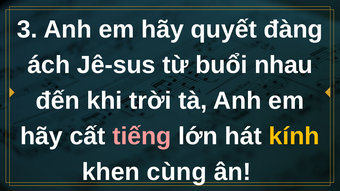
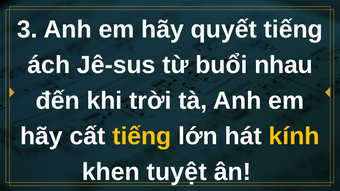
quyết đàng: đàng -> tiếng (293, 29)
tiếng colour: pink -> yellow (142, 136)
cùng: cùng -> tuyệt (177, 172)
